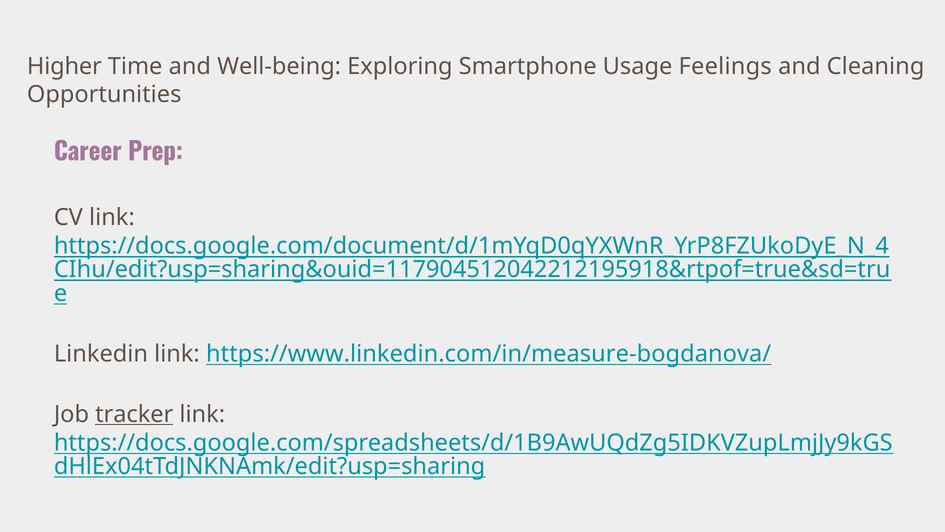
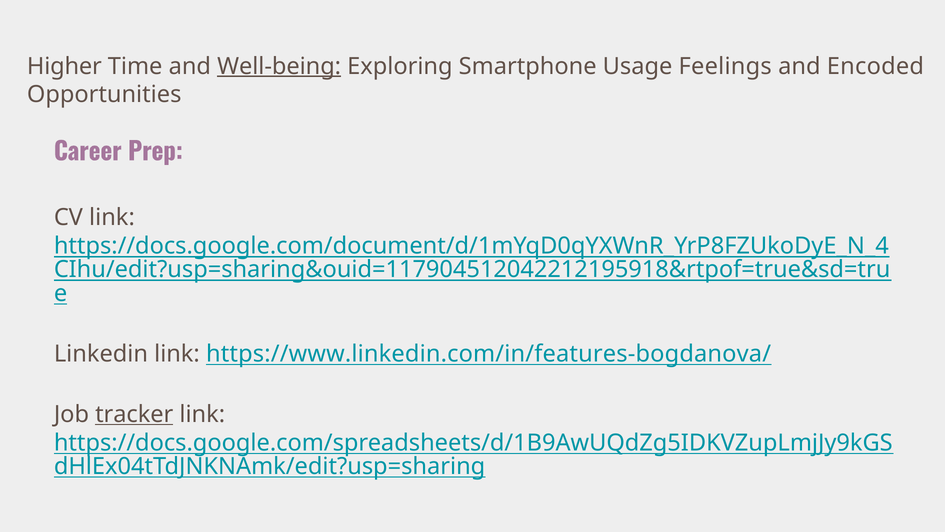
Well-being underline: none -> present (279, 66)
Cleaning: Cleaning -> Encoded (875, 66)
https://www.linkedin.com/in/measure-bogdanova/: https://www.linkedin.com/in/measure-bogdanova/ -> https://www.linkedin.com/in/features-bogdanova/ (489, 354)
